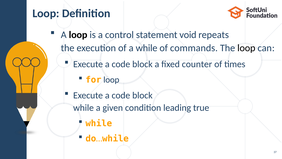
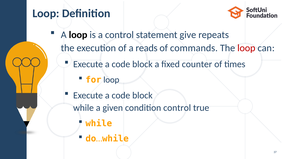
void: void -> give (188, 35)
a while: while -> reads (147, 48)
loop colour: black -> red (246, 48)
condition leading: leading -> control (177, 108)
